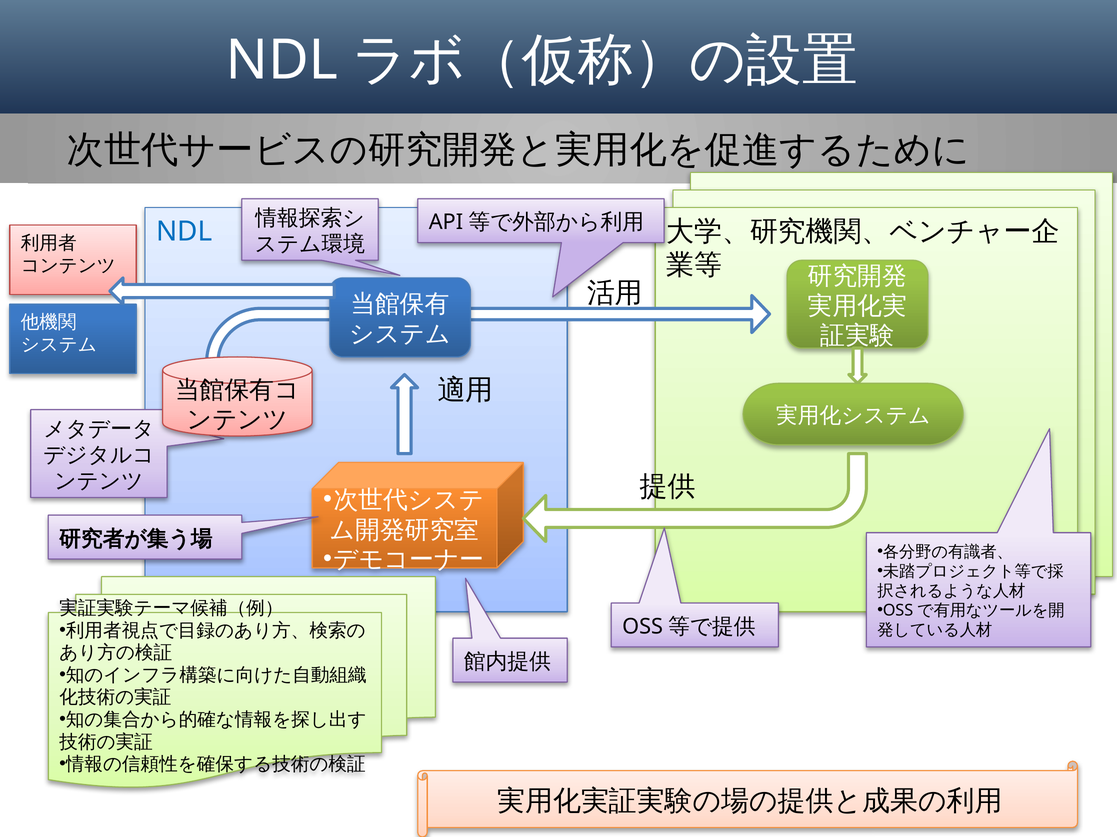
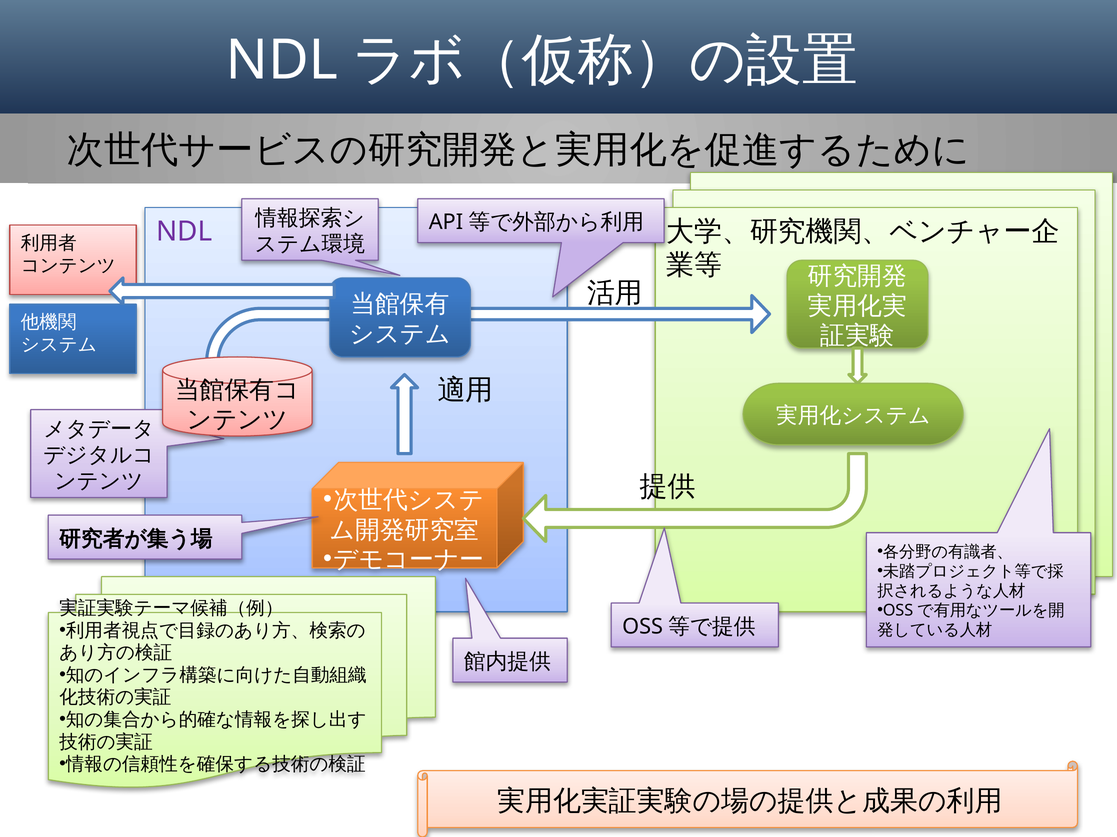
NDL colour: blue -> purple (184, 232)
